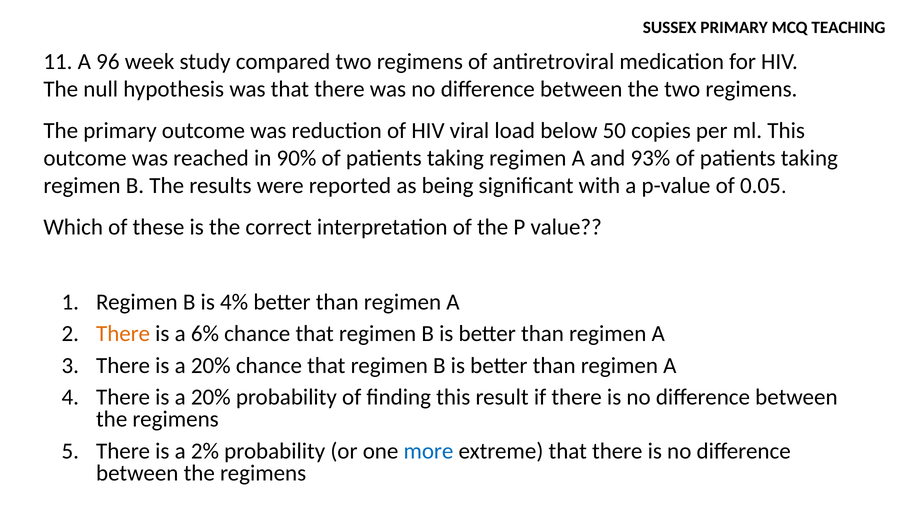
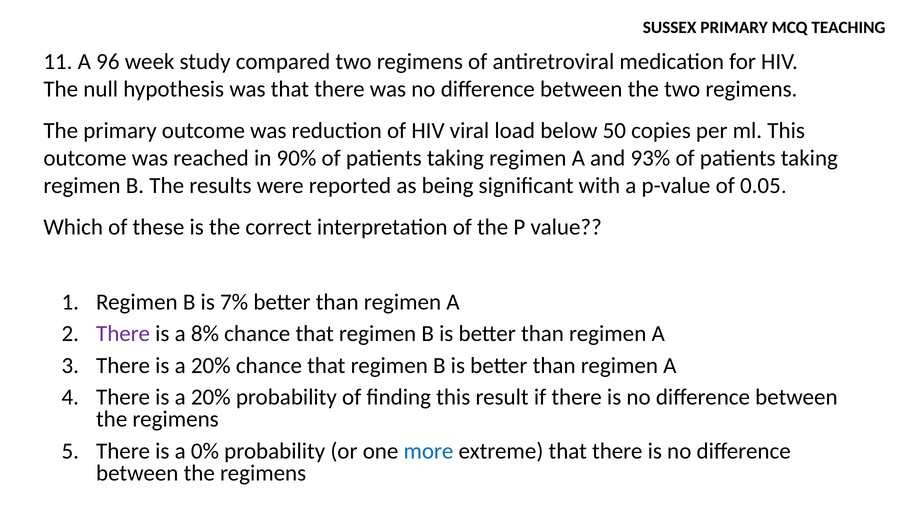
4%: 4% -> 7% (234, 302)
There colour: orange -> purple (123, 334)
6%: 6% -> 8% (205, 334)
2%: 2% -> 0% (205, 451)
